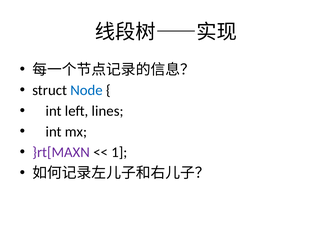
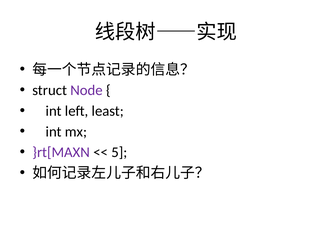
Node colour: blue -> purple (86, 90)
lines: lines -> least (108, 111)
1: 1 -> 5 (119, 152)
